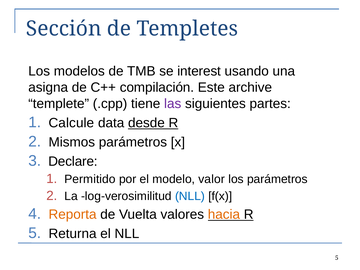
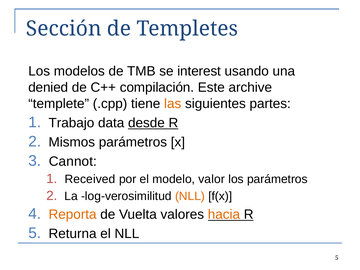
asigna: asigna -> denied (48, 87)
las colour: purple -> orange (173, 104)
Calcule: Calcule -> Trabajo (71, 123)
Declare: Declare -> Cannot (73, 161)
Permitido: Permitido -> Received (90, 179)
NLL colour: blue -> orange (190, 196)
